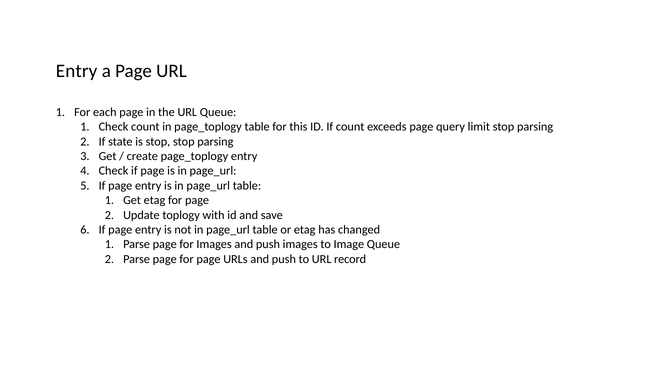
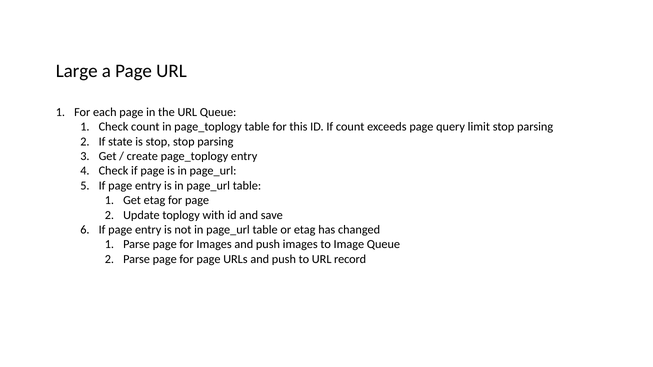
Entry: Entry -> Large (77, 71)
